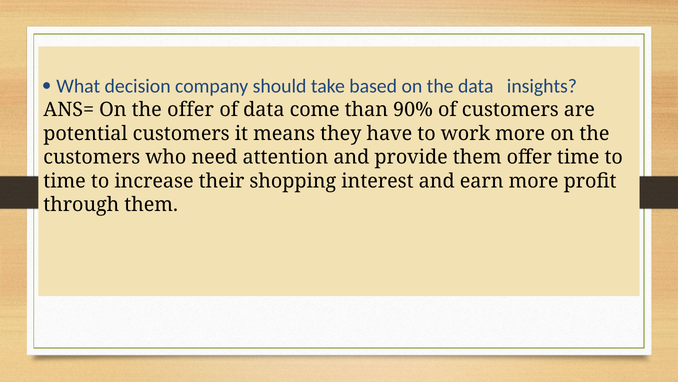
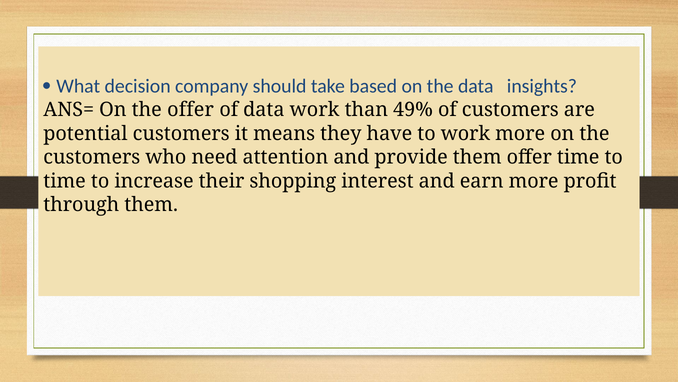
data come: come -> work (315, 110)
90%: 90% -> 49% (413, 110)
